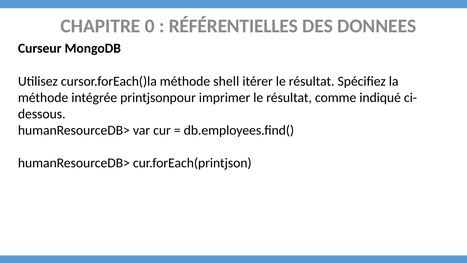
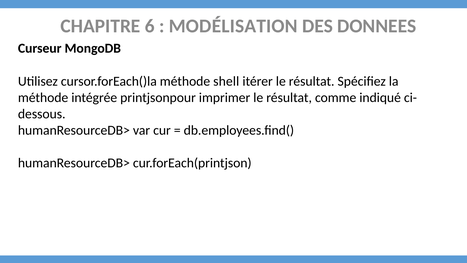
0: 0 -> 6 (150, 26)
RÉFÉRENTIELLES: RÉFÉRENTIELLES -> MODÉLISATION (233, 26)
